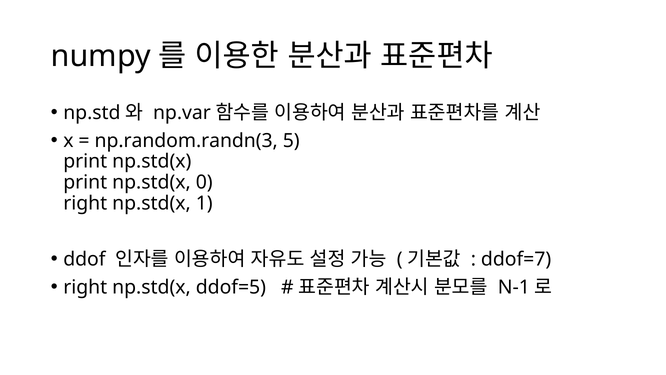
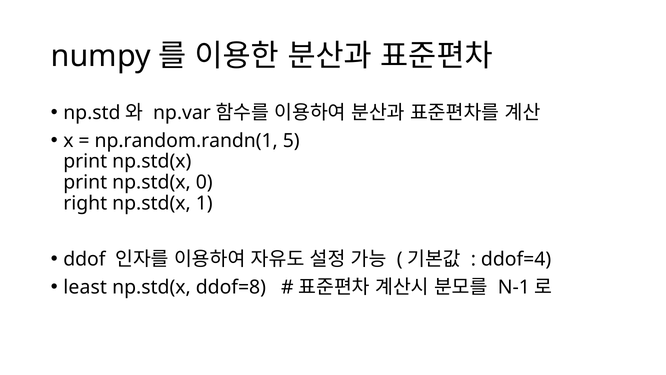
np.random.randn(3: np.random.randn(3 -> np.random.randn(1 (186, 140)
ddof=7: ddof=7 -> ddof=4 (516, 259)
right: right -> least (85, 287)
ddof=5: ddof=5 -> ddof=8 (231, 287)
